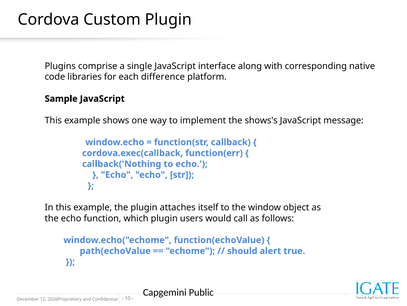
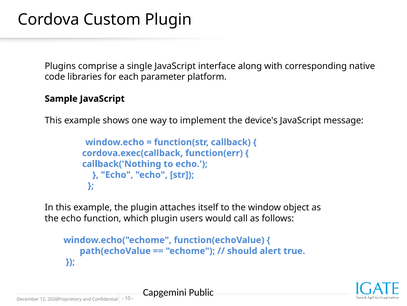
difference: difference -> parameter (163, 77)
shows's: shows's -> device's (261, 120)
